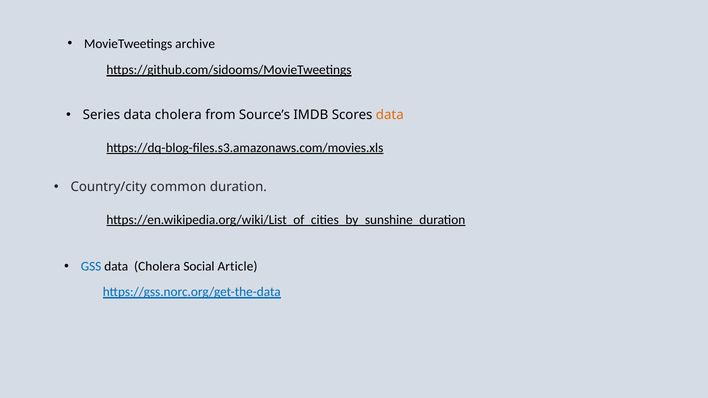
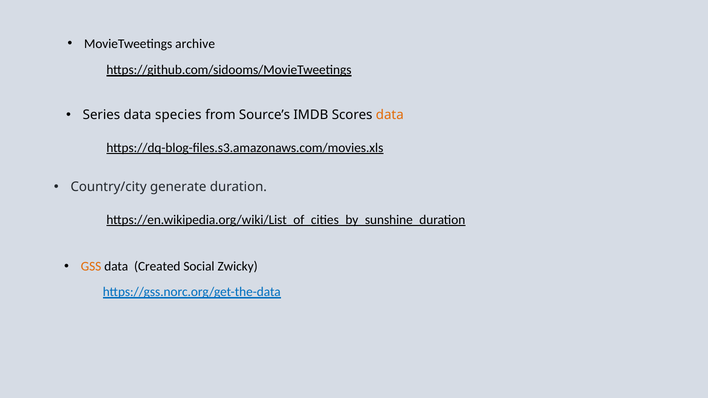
cholera: cholera -> species (178, 115)
common: common -> generate (178, 187)
GSS colour: blue -> orange (91, 267)
Cholera: Cholera -> Created (157, 267)
Article: Article -> Zwicky (238, 267)
